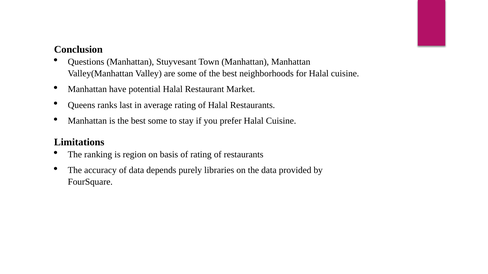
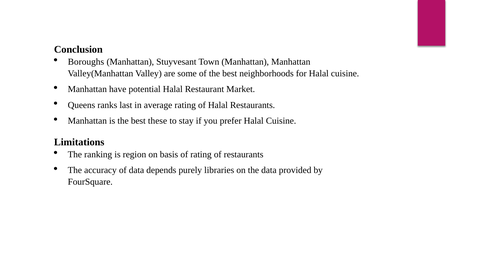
Questions: Questions -> Boroughs (86, 62)
best some: some -> these (158, 121)
